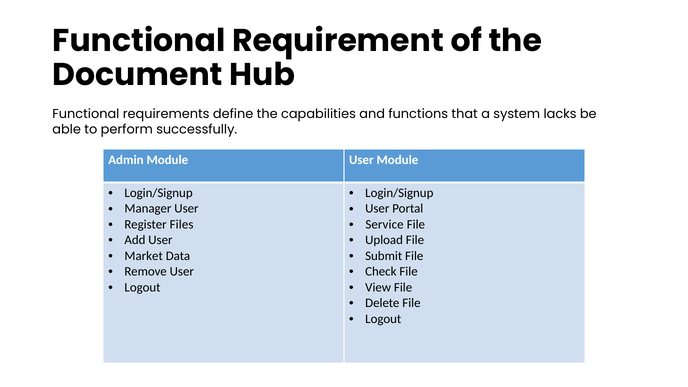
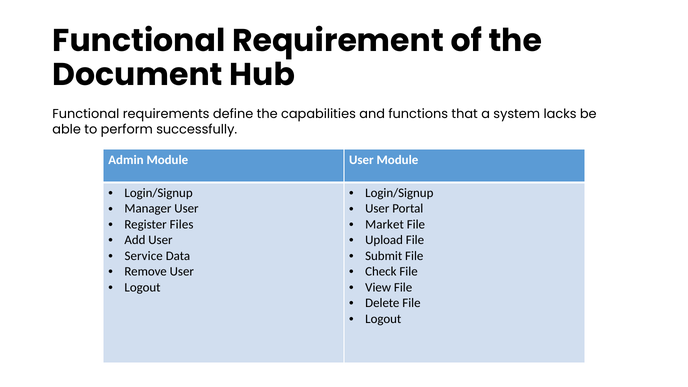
Service: Service -> Market (385, 224)
Market: Market -> Service (144, 256)
